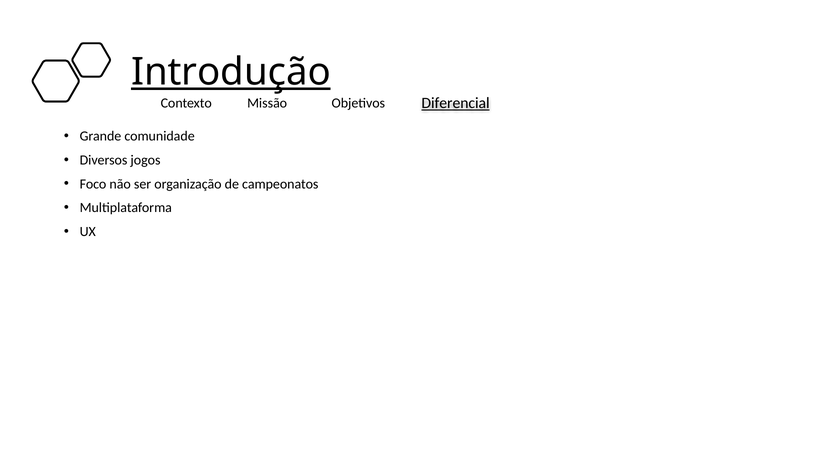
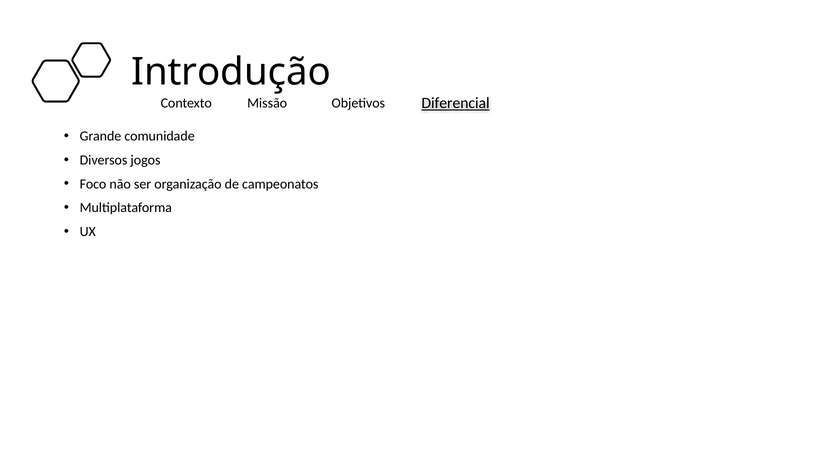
Introdução underline: present -> none (231, 72)
